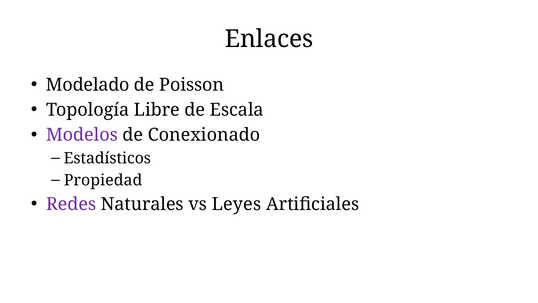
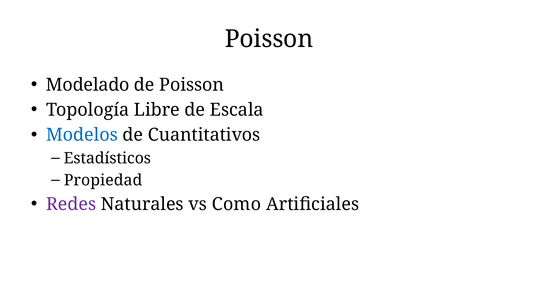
Enlaces: Enlaces -> Poisson (269, 39)
Modelos colour: purple -> blue (82, 135)
Conexionado: Conexionado -> Cuantitativos (204, 135)
Leyes: Leyes -> Como (236, 204)
